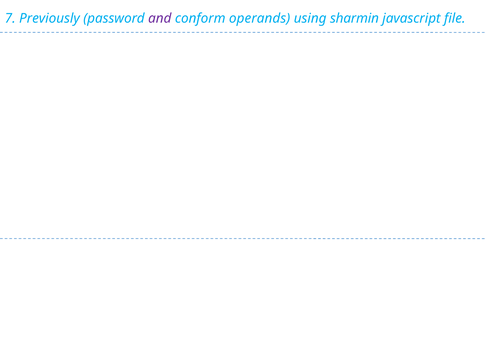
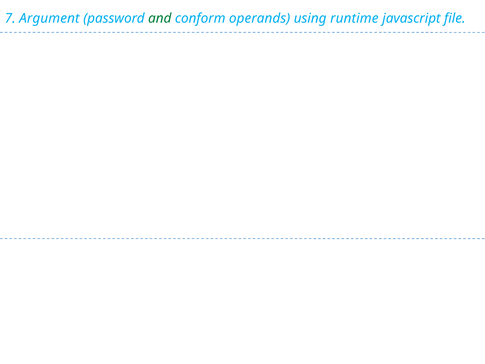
Previously: Previously -> Argument (49, 18)
and colour: purple -> green (160, 18)
sharmin: sharmin -> runtime (354, 18)
